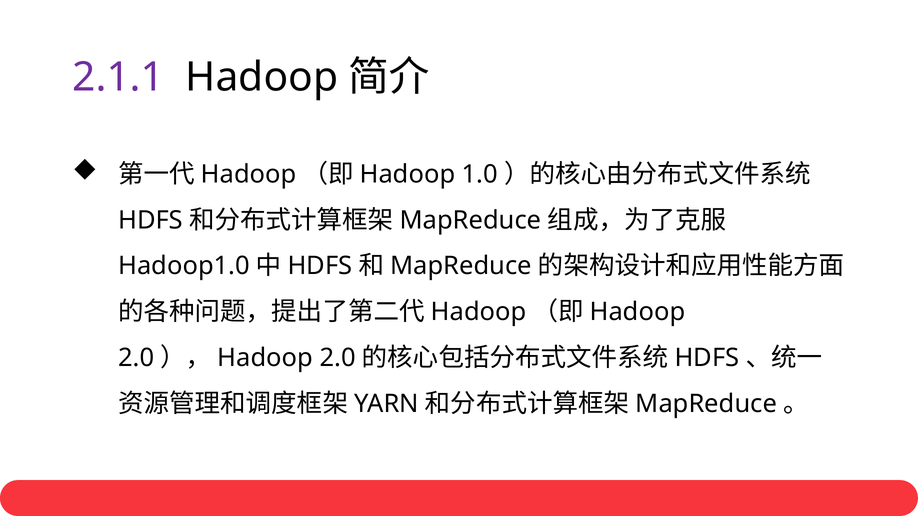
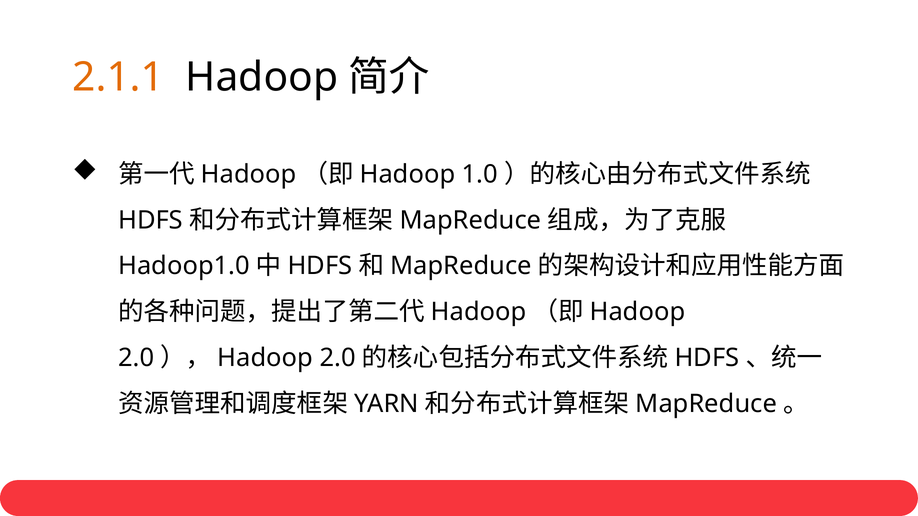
2.1.1 colour: purple -> orange (118, 77)
